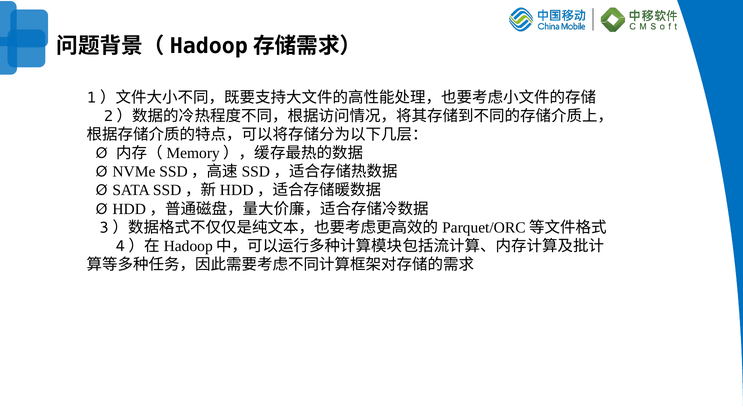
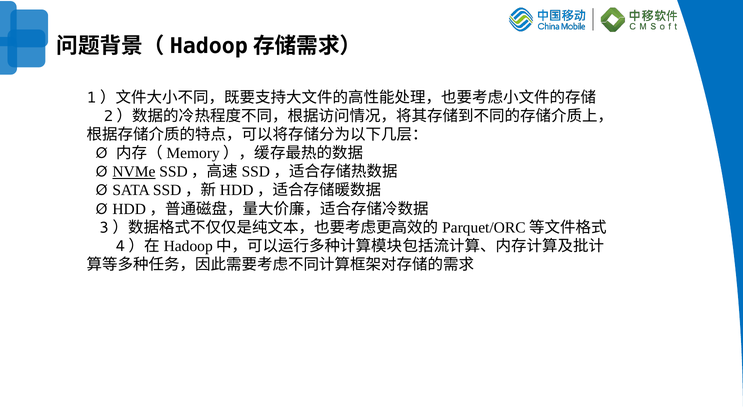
NVMe underline: none -> present (134, 172)
